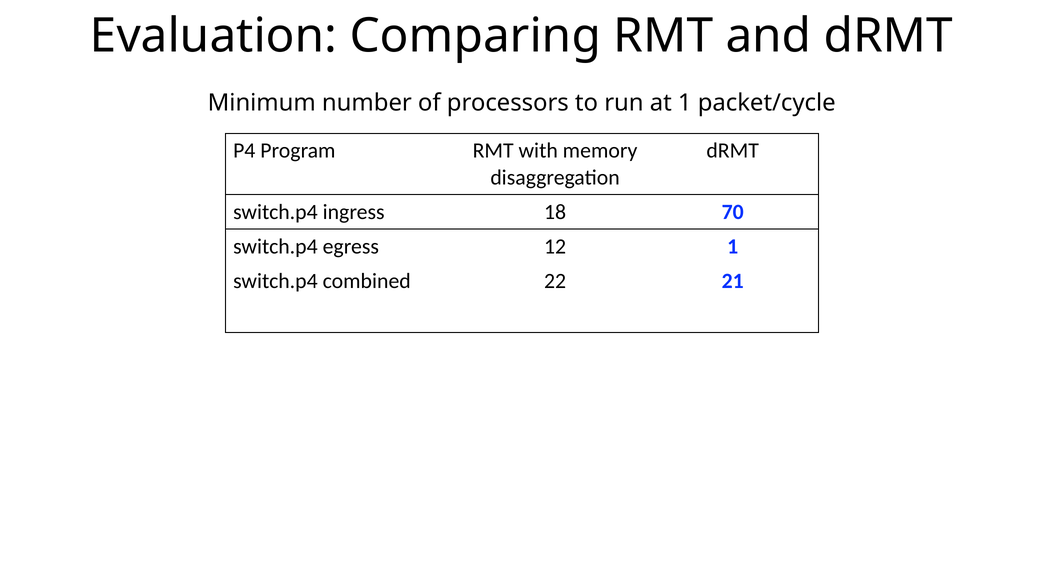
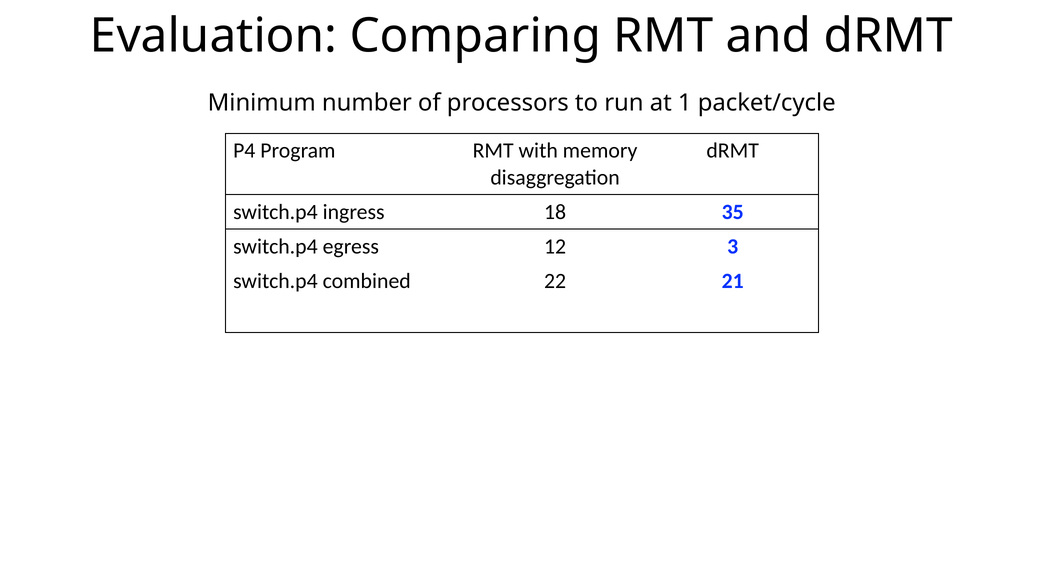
70: 70 -> 35 (733, 212)
12 1: 1 -> 3 (733, 246)
